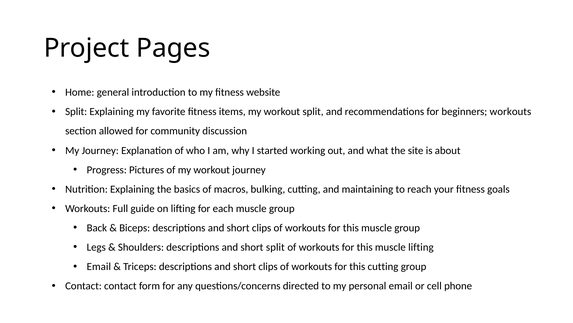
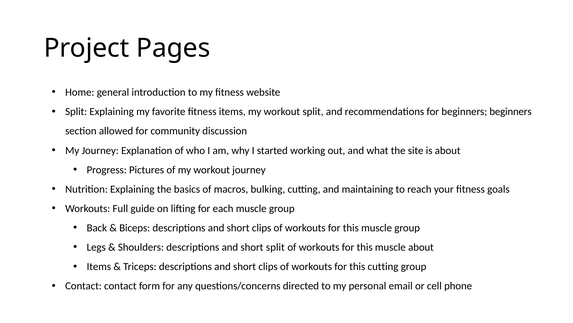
beginners workouts: workouts -> beginners (511, 111)
muscle lifting: lifting -> about (421, 247)
Email: Email -> Items (99, 266)
